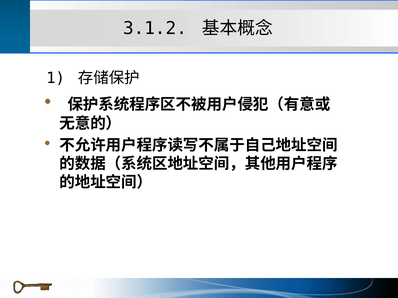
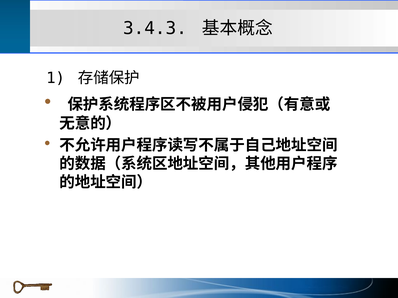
3.1.2: 3.1.2 -> 3.4.3 (155, 28)
